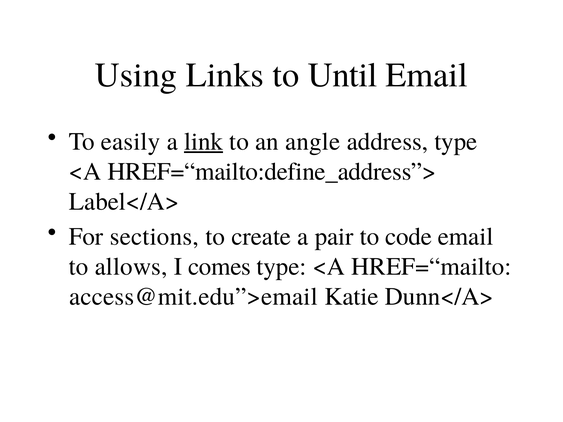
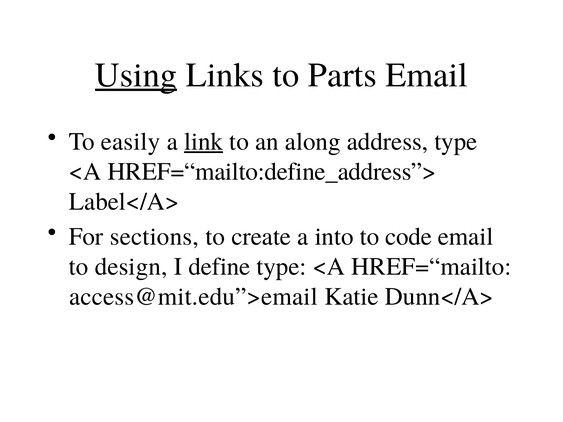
Using underline: none -> present (136, 75)
Until: Until -> Parts (342, 75)
angle: angle -> along (313, 142)
pair: pair -> into (334, 237)
allows: allows -> design (131, 267)
comes: comes -> define (219, 267)
